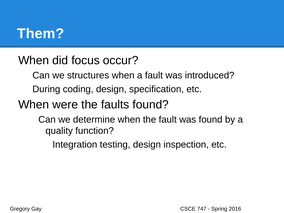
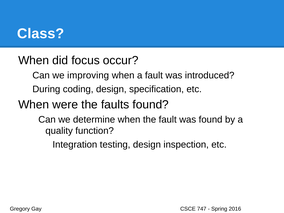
Them: Them -> Class (41, 34)
structures: structures -> improving (88, 75)
